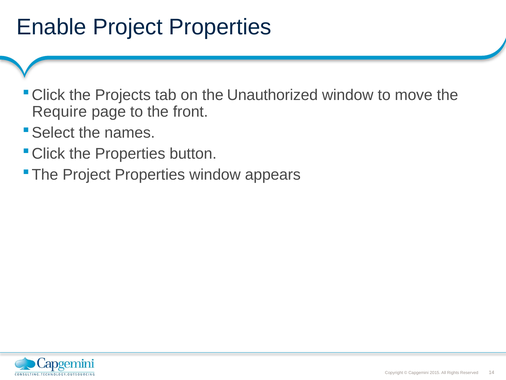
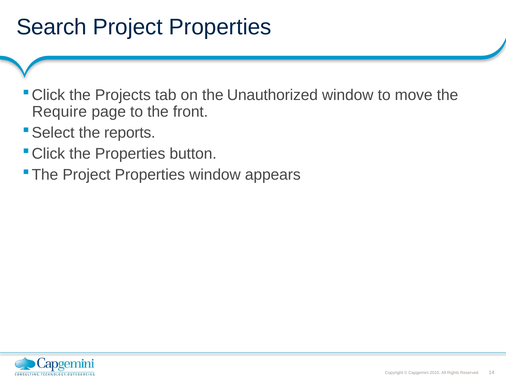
Enable: Enable -> Search (52, 27)
names: names -> reports (130, 133)
